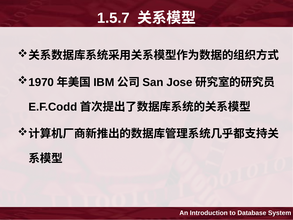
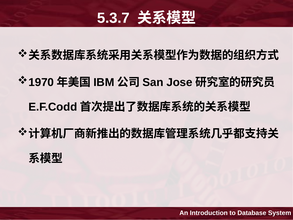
1.5.7: 1.5.7 -> 5.3.7 (113, 18)
